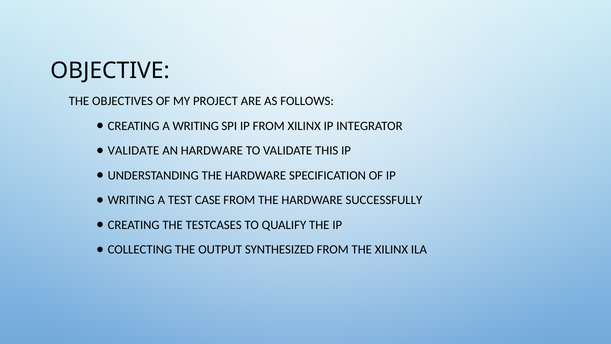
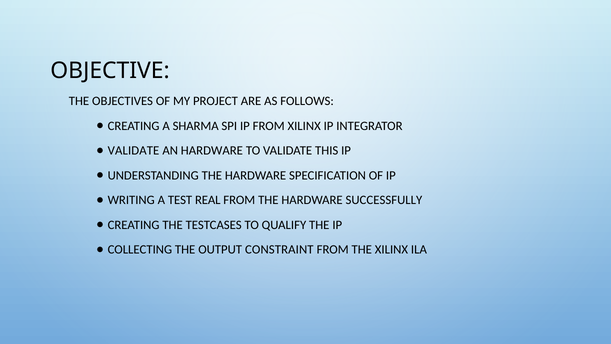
A WRITING: WRITING -> SHARMA (196, 126)
CASE: CASE -> REAL (208, 200)
SYNTHESIZED: SYNTHESIZED -> CONSTRAINT (279, 249)
